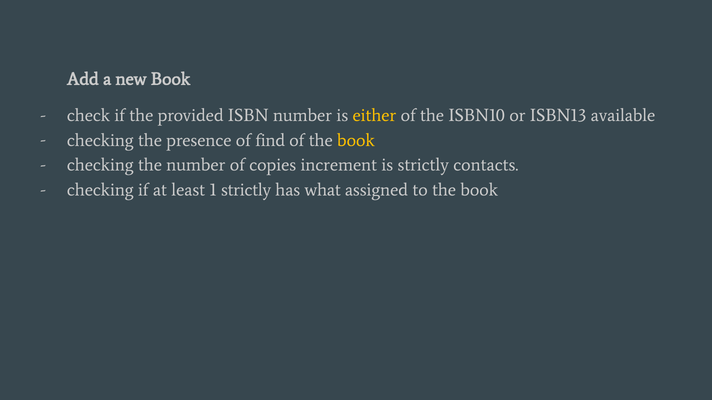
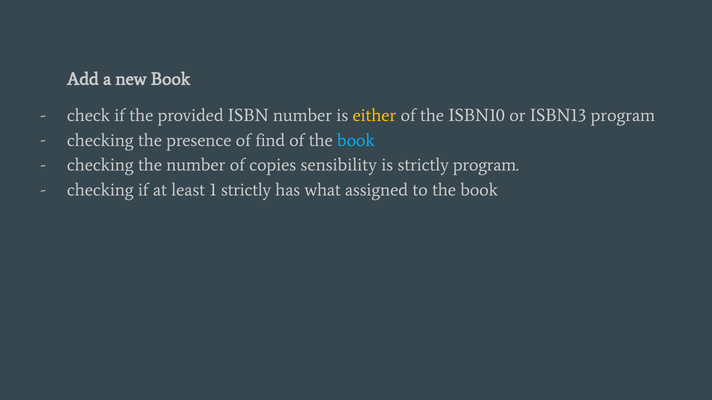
ISBN13 available: available -> program (623, 116)
book colour: yellow -> light blue (356, 140)
increment: increment -> sensibility (339, 165)
strictly contacts: contacts -> program (486, 165)
